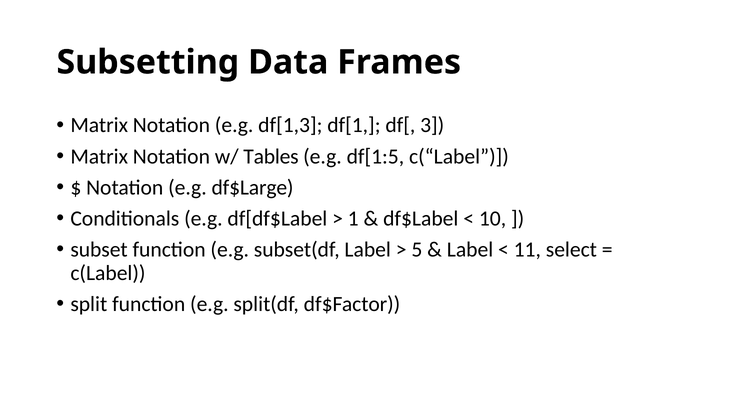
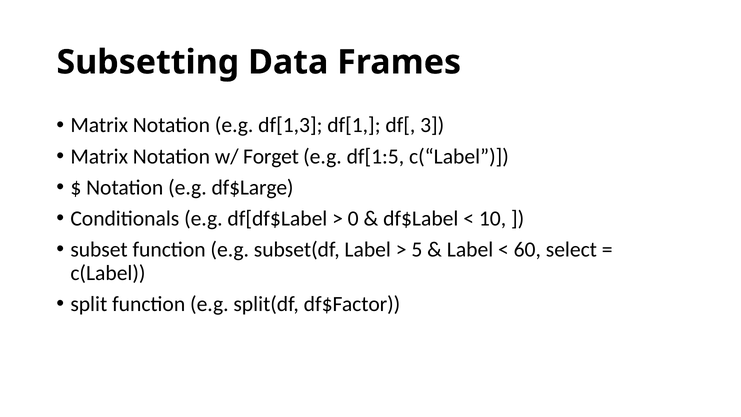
Tables: Tables -> Forget (271, 156)
1: 1 -> 0 (353, 218)
11: 11 -> 60 (527, 250)
